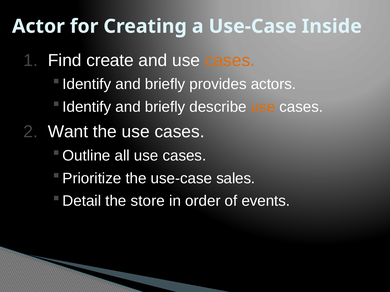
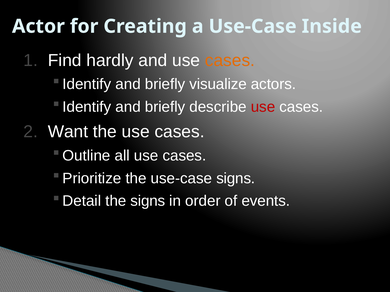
create: create -> hardly (110, 60)
provides: provides -> visualize (218, 84)
use colour: orange -> red (263, 107)
use-case sales: sales -> signs (236, 179)
the store: store -> signs (148, 201)
